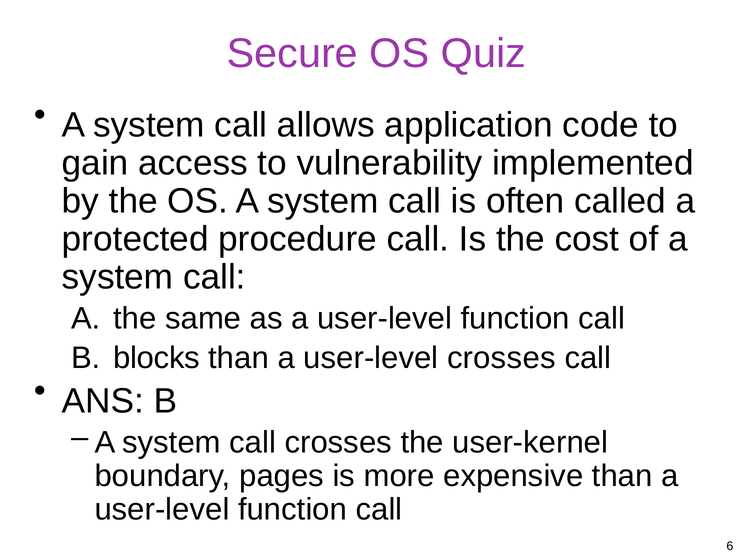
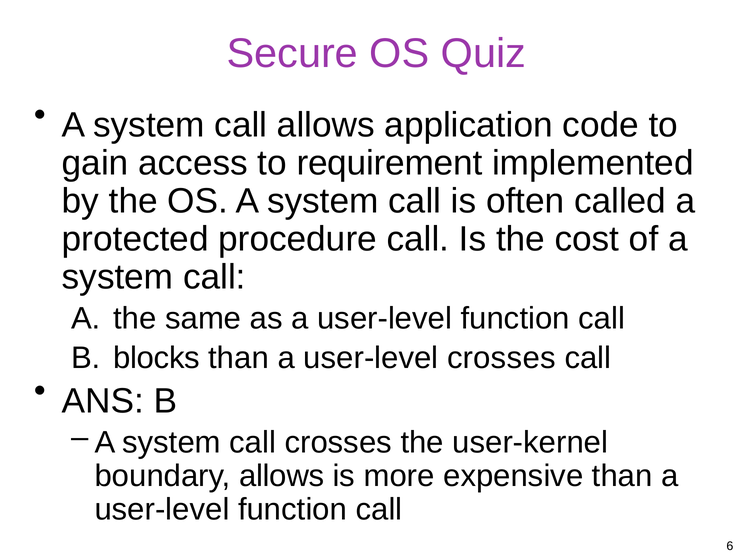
vulnerability: vulnerability -> requirement (390, 163)
boundary pages: pages -> allows (282, 476)
